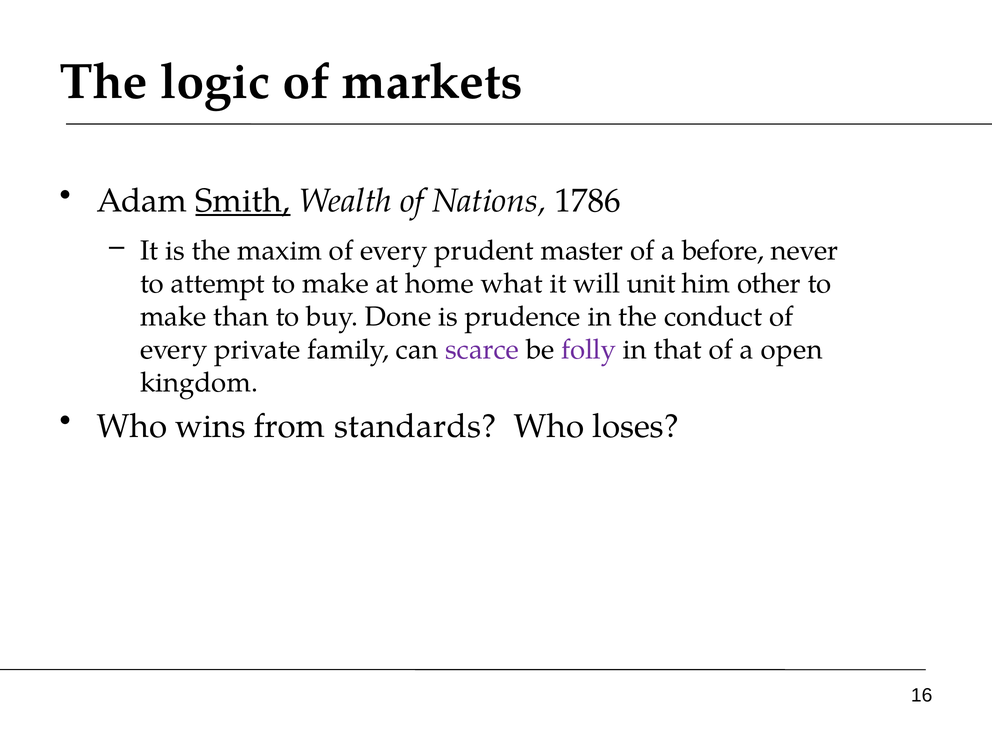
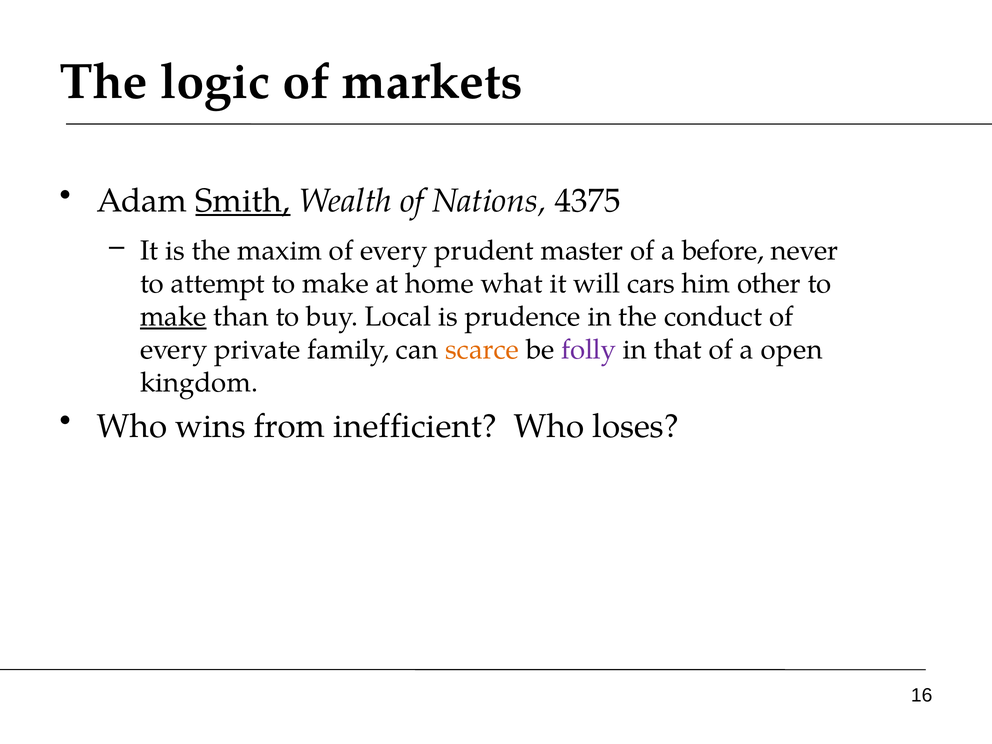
1786: 1786 -> 4375 (588, 201)
unit: unit -> cars (651, 284)
make underline: none -> present (173, 317)
Done: Done -> Local (398, 317)
scarce colour: purple -> orange (482, 350)
standards: standards -> inefficient (415, 426)
